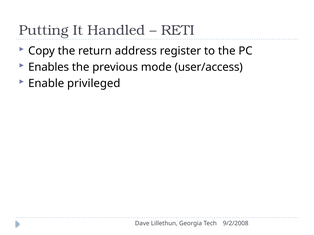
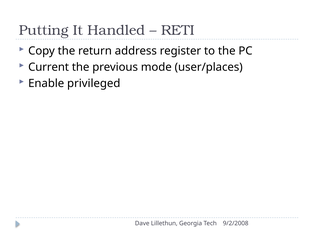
Enables: Enables -> Current (49, 67)
user/access: user/access -> user/places (209, 67)
